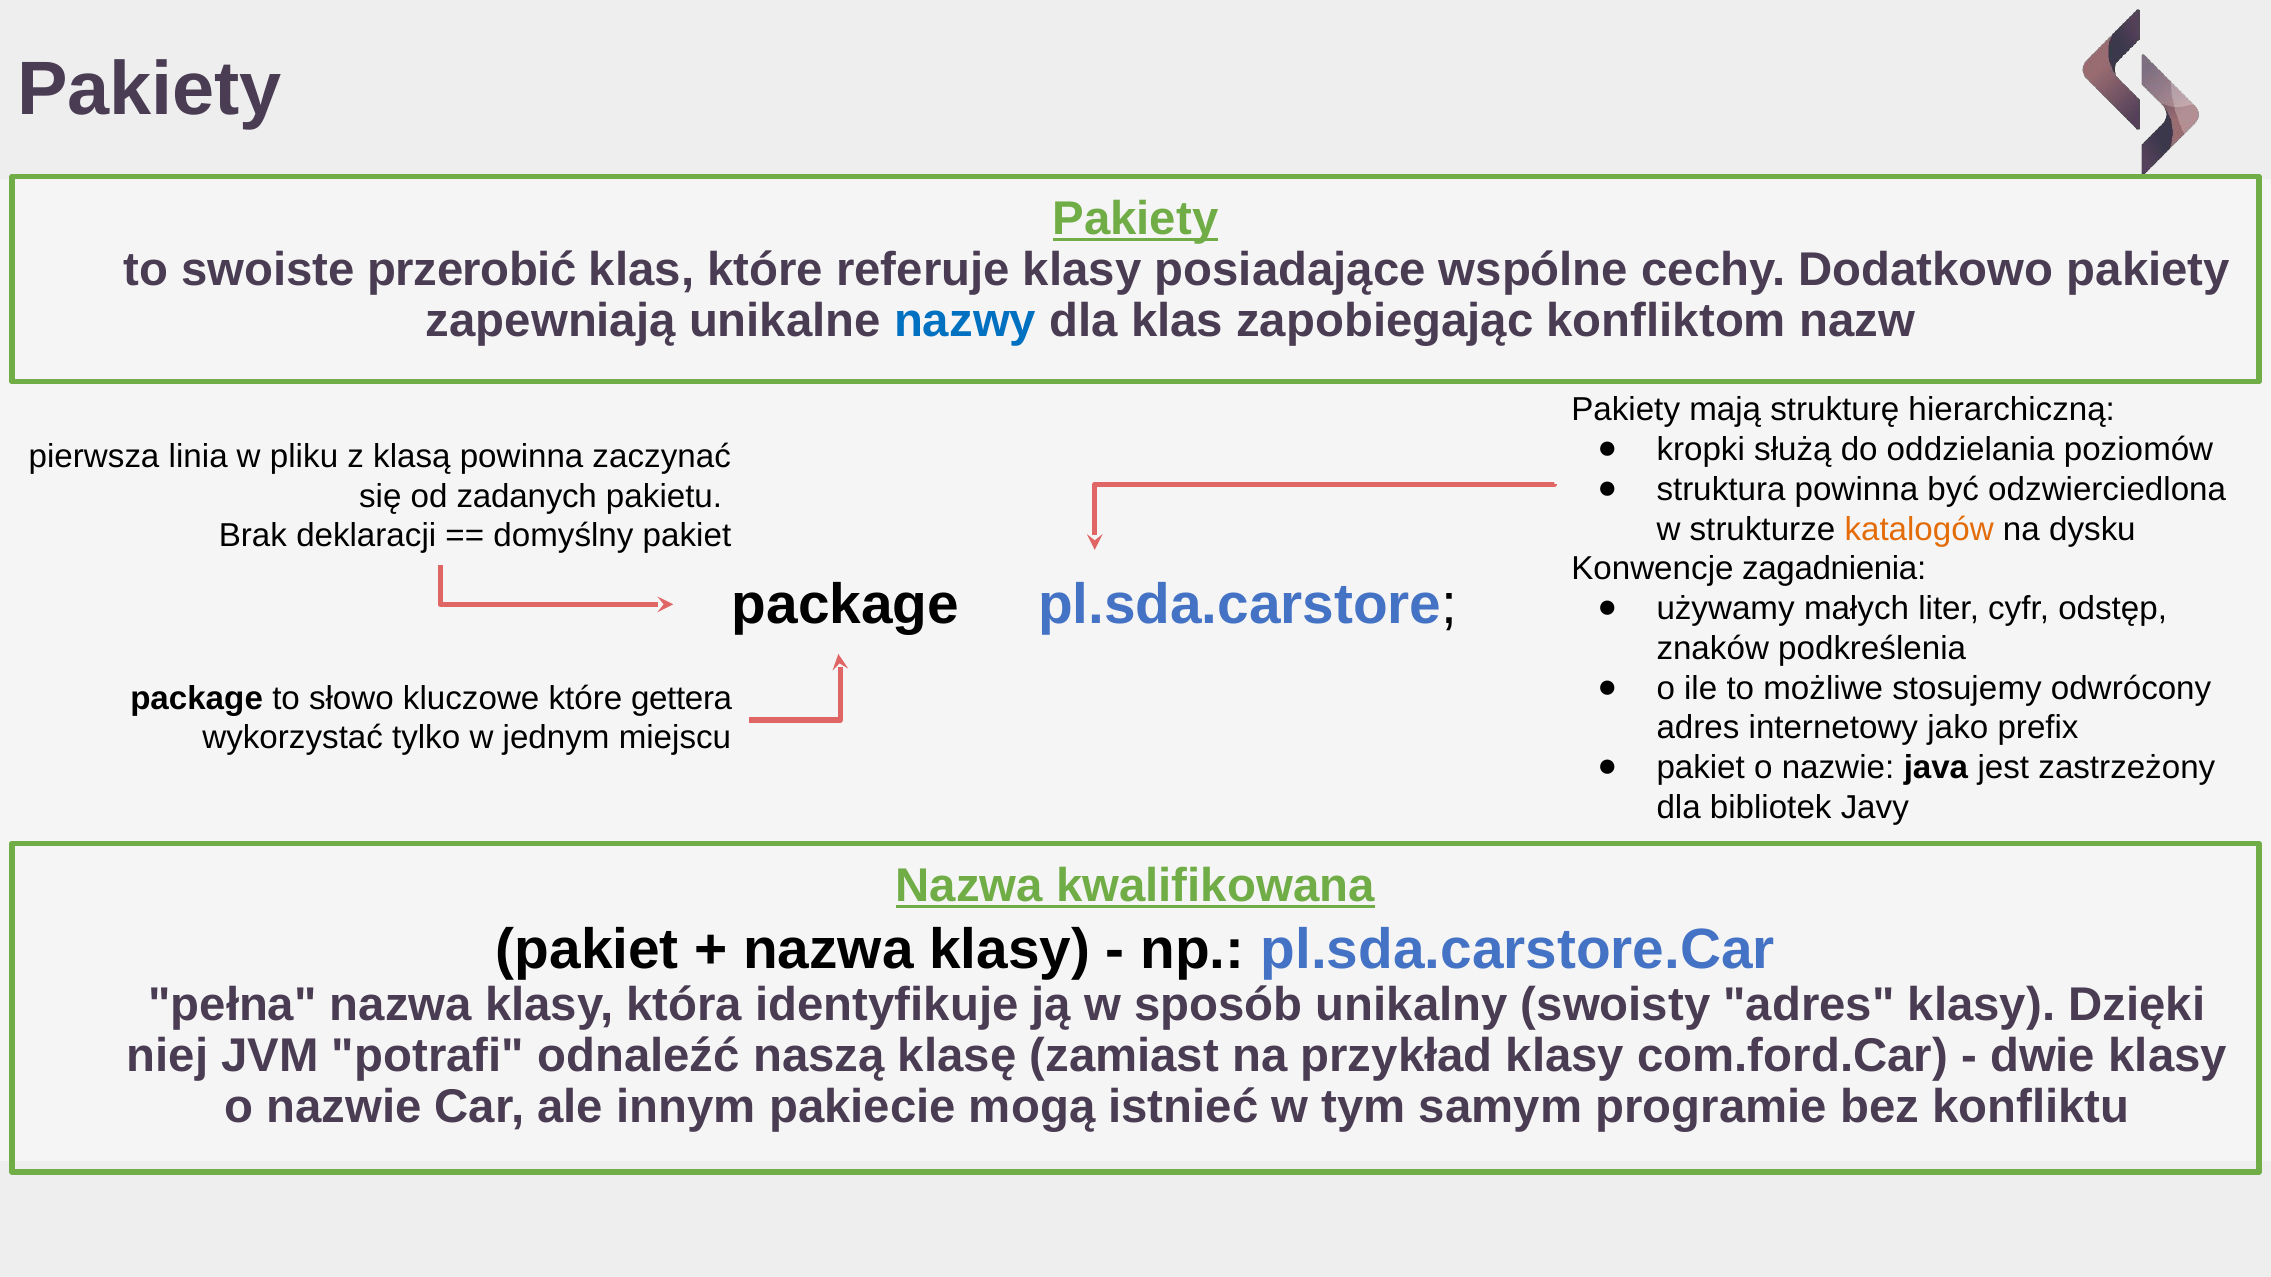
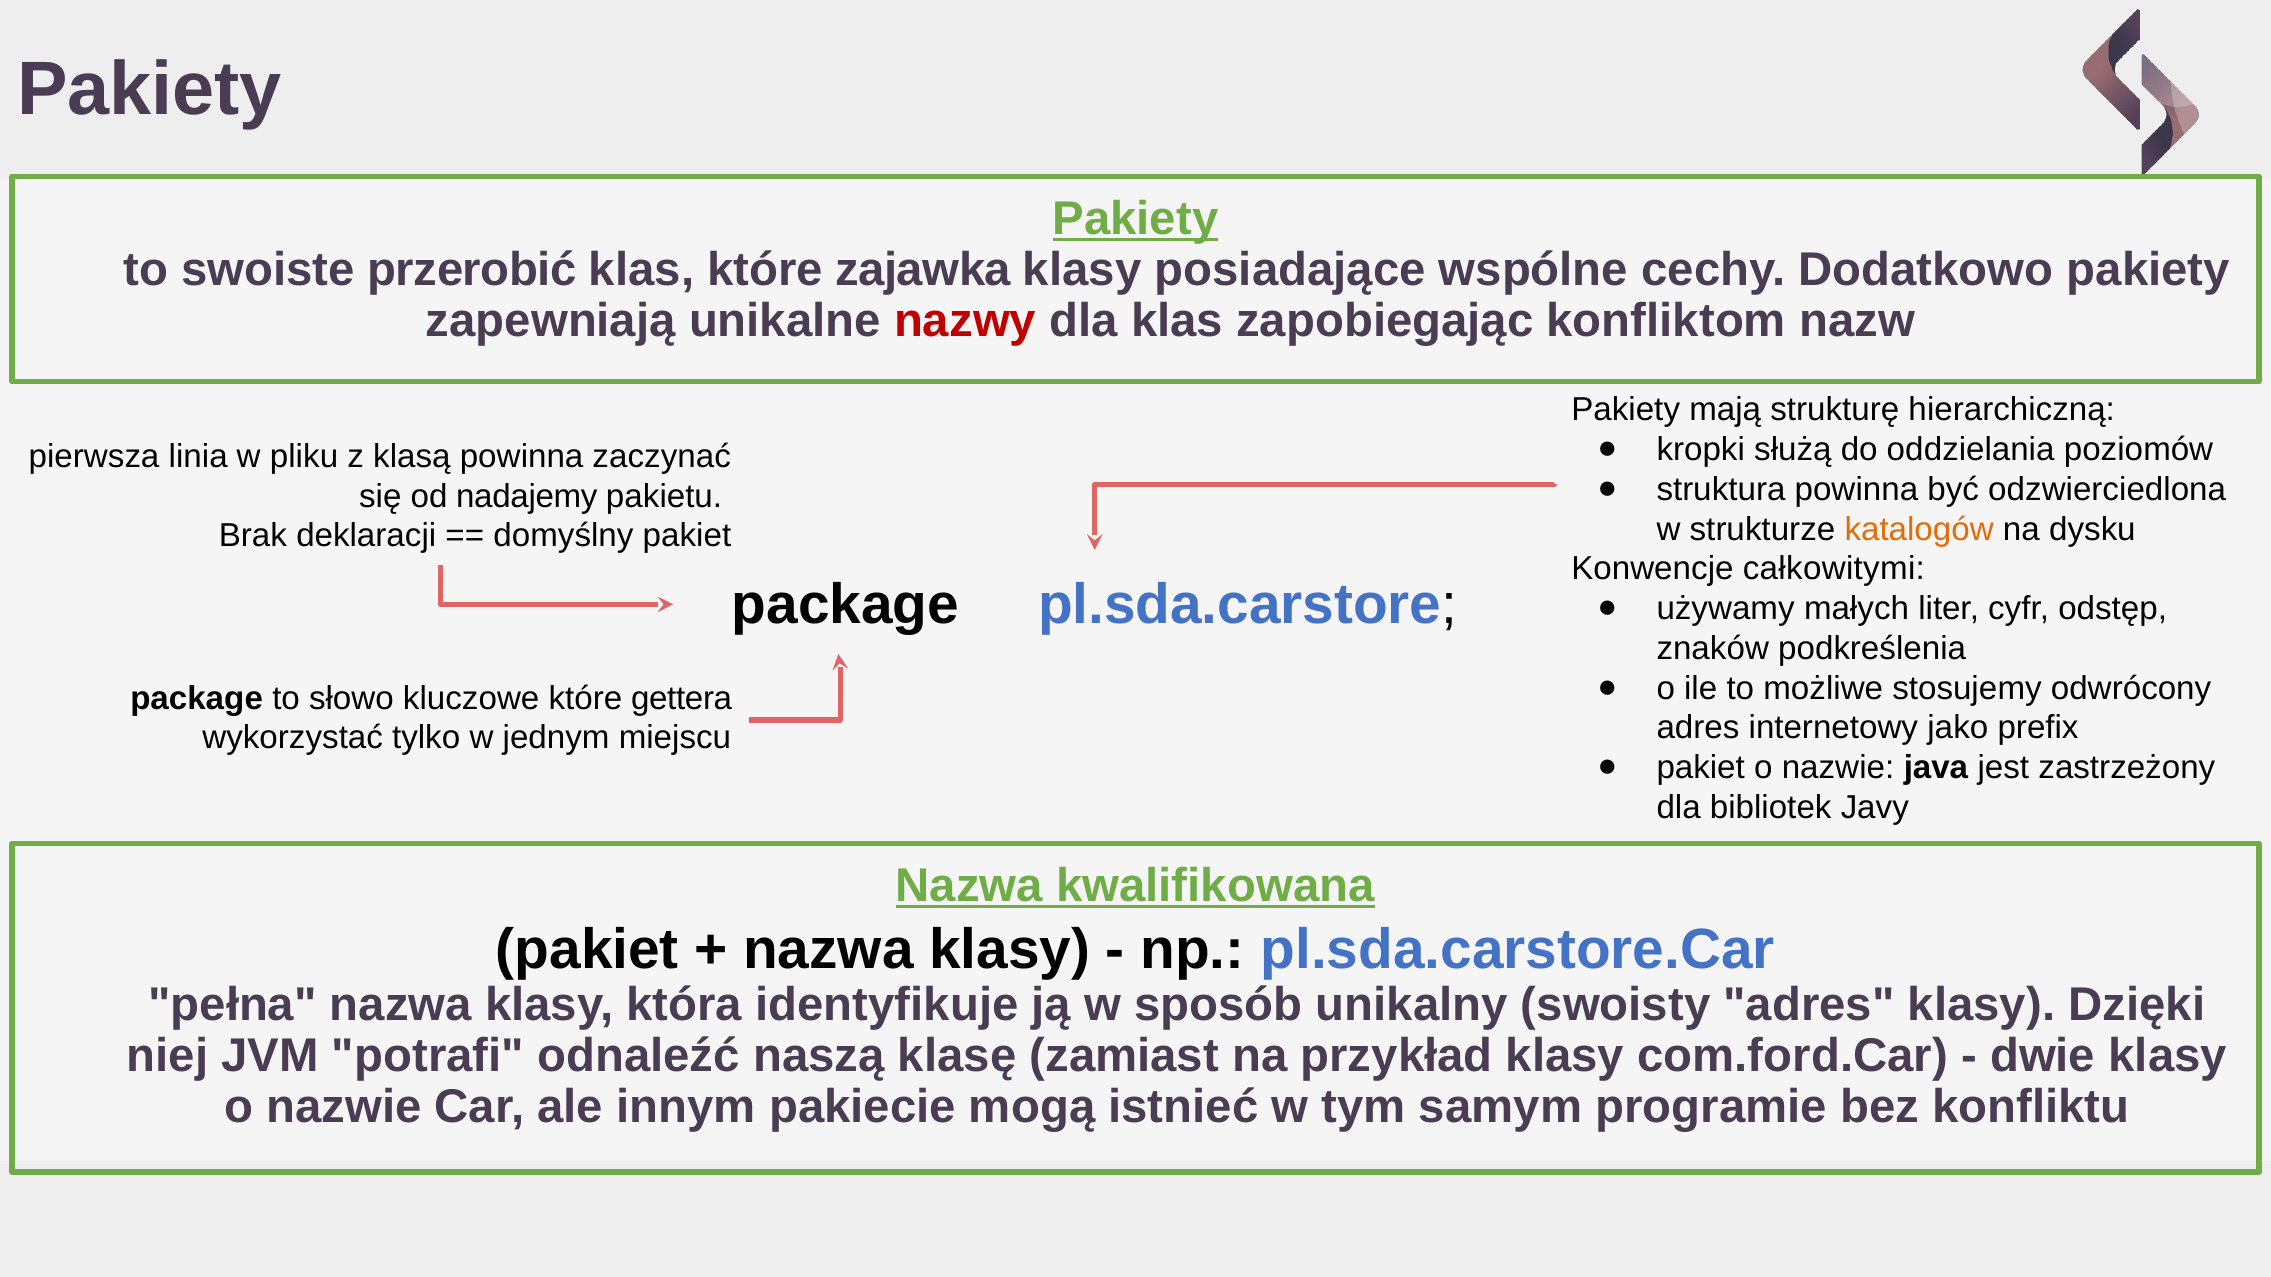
referuje: referuje -> zajawka (923, 270)
nazwy colour: blue -> red (965, 321)
zadanych: zadanych -> nadajemy (527, 496)
zagadnienia: zagadnienia -> całkowitymi (1834, 569)
